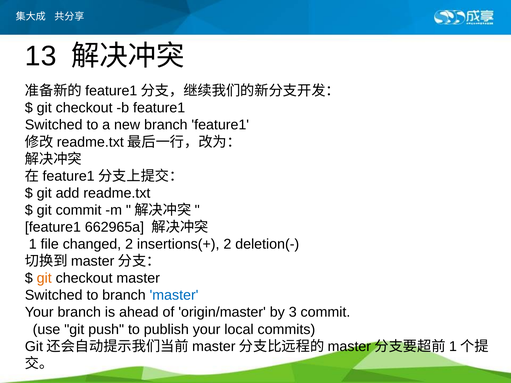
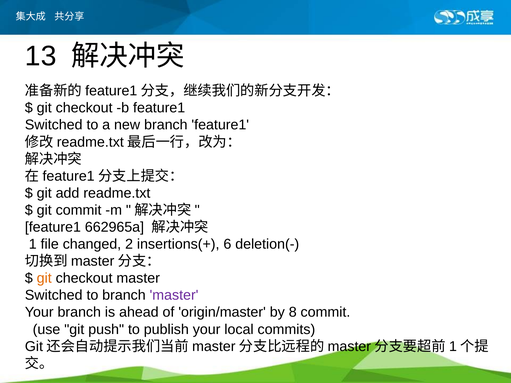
insertions(+ 2: 2 -> 6 (227, 244)
master colour: blue -> purple (174, 295)
3: 3 -> 8 (293, 312)
